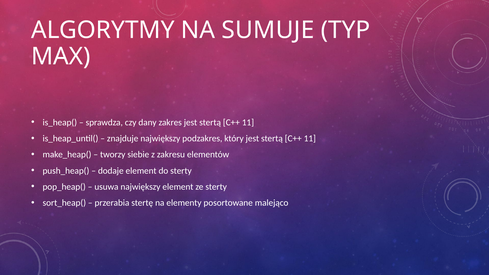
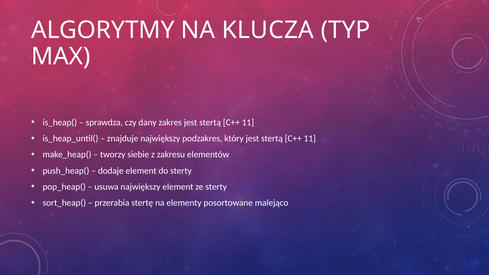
SUMUJE: SUMUJE -> KLUCZA (268, 30)
